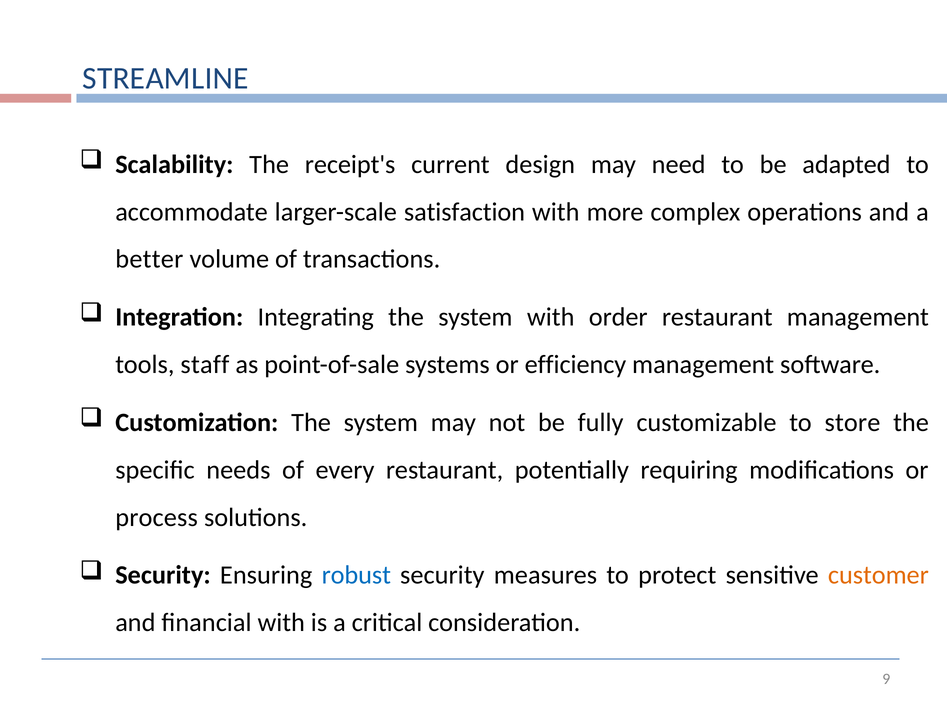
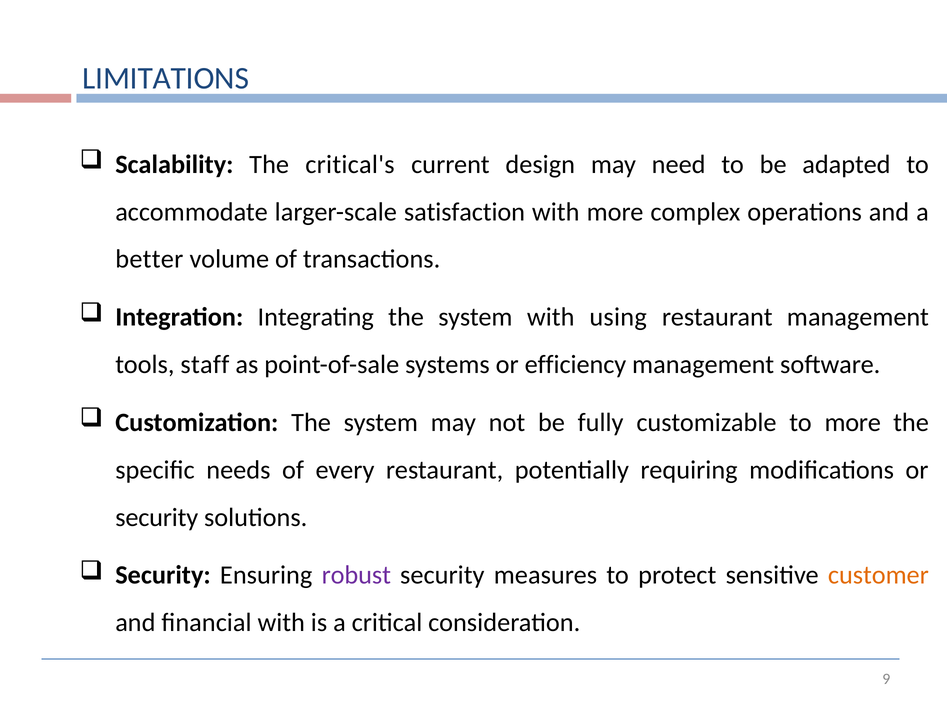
STREAMLINE: STREAMLINE -> LIMITATIONS (166, 78)
receipt's: receipt's -> critical's (350, 164)
order: order -> using (618, 317)
to store: store -> more (853, 422)
process: process -> security (157, 517)
robust colour: blue -> purple (356, 575)
